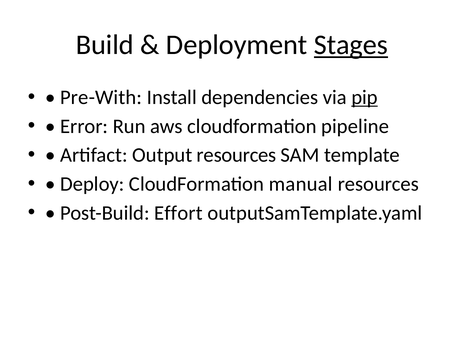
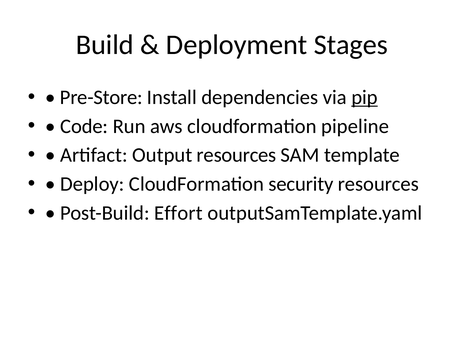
Stages underline: present -> none (351, 45)
Pre-With: Pre-With -> Pre-Store (101, 97)
Error: Error -> Code (84, 126)
manual: manual -> security (301, 184)
